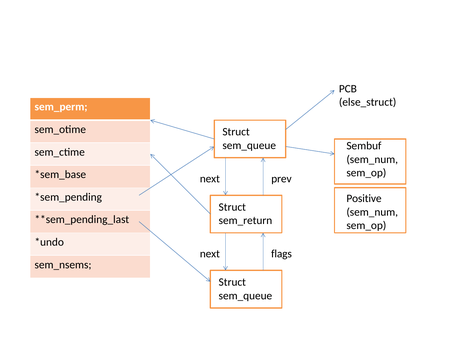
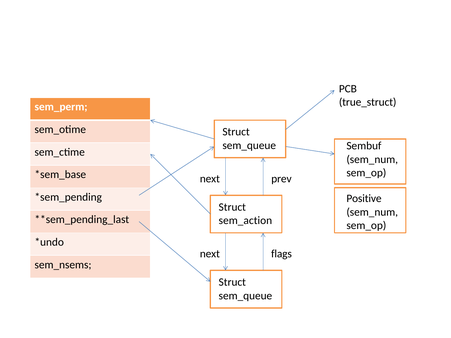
else_struct: else_struct -> true_struct (368, 102)
sem_return: sem_return -> sem_action (245, 221)
